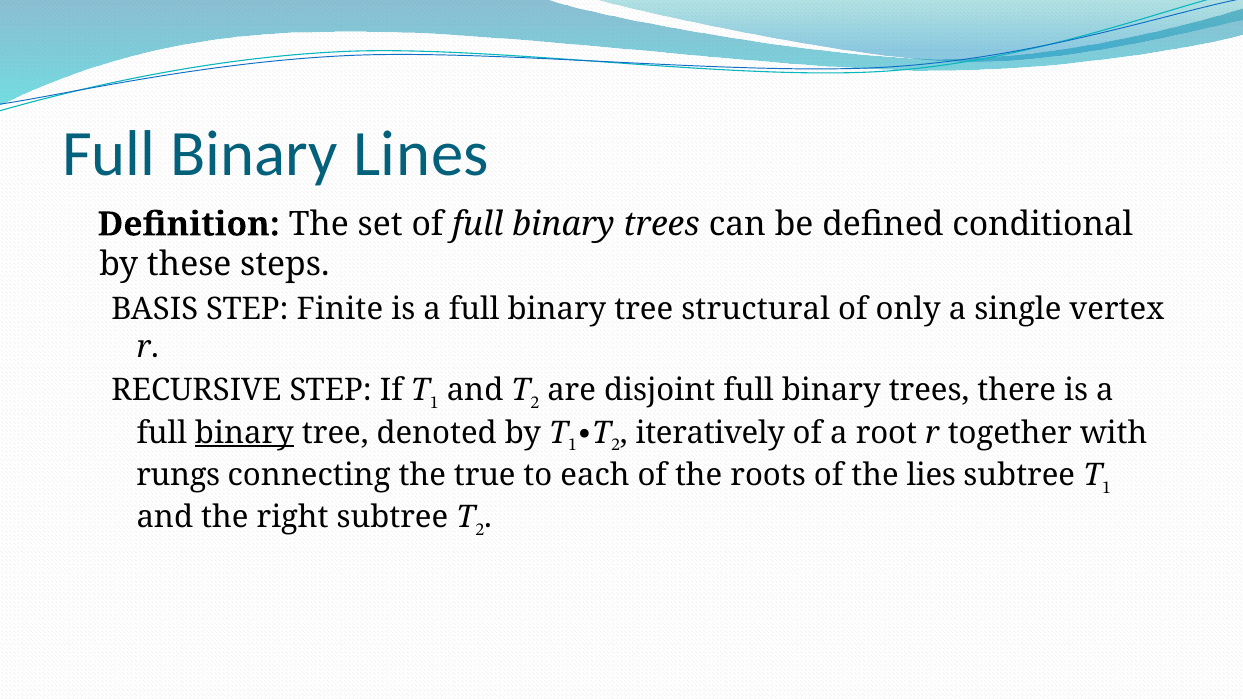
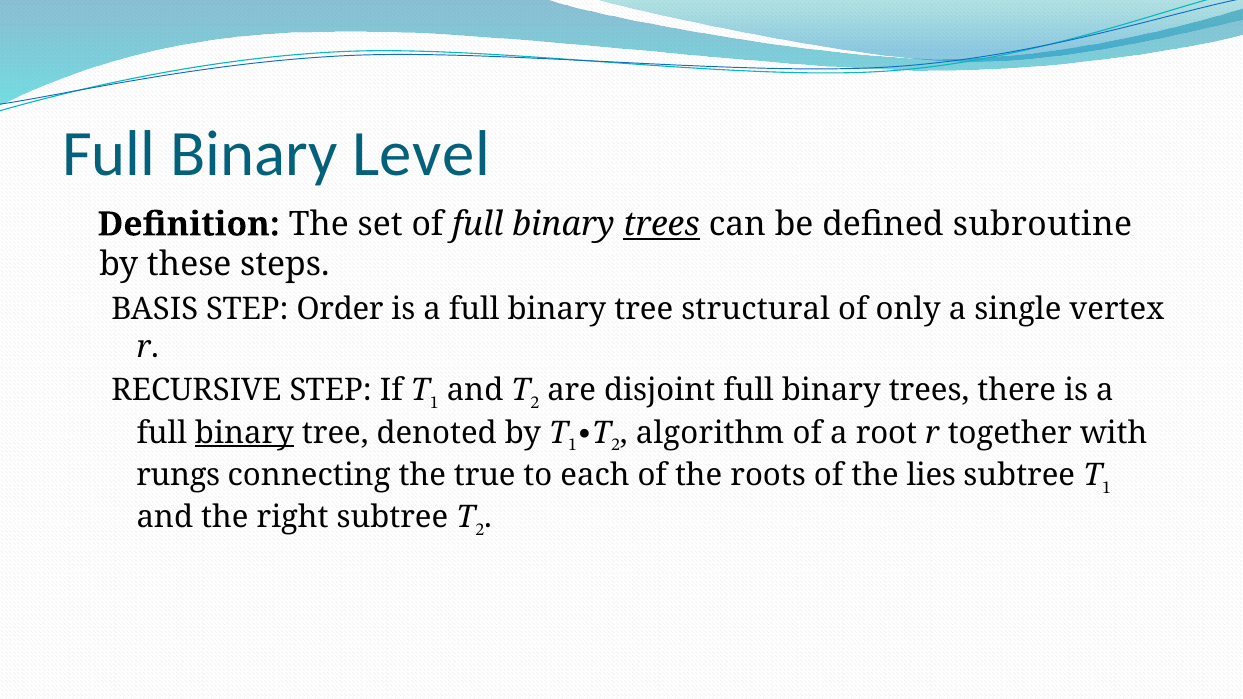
Lines: Lines -> Level (421, 154)
trees underline: none -> present (662, 224)
conditional: conditional -> subroutine (1042, 224)
Finite: Finite -> Order (340, 310)
iteratively: iteratively -> algorithm (710, 433)
